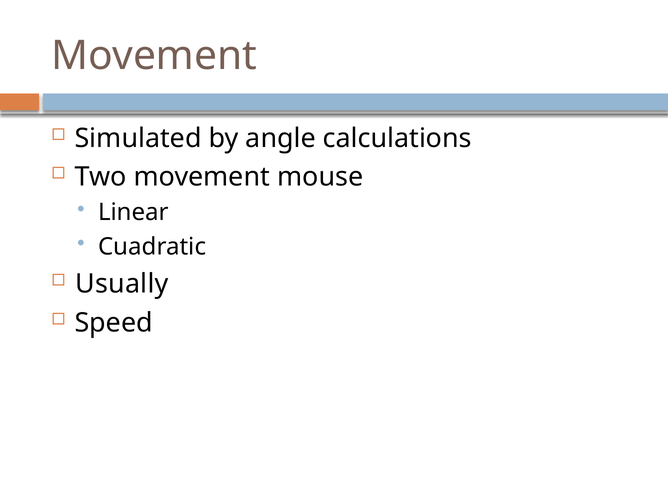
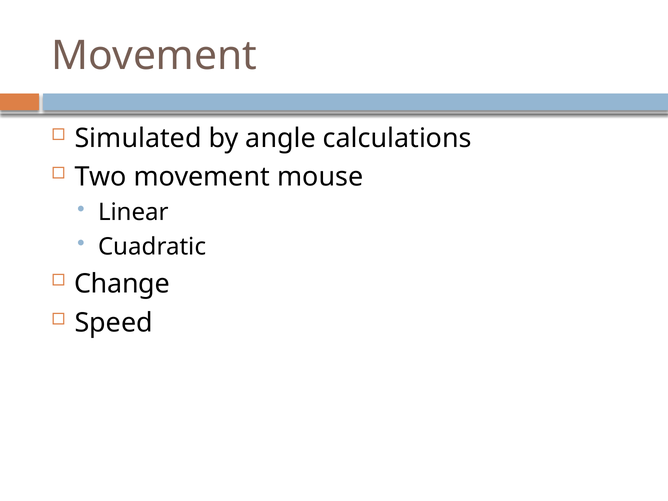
Usually: Usually -> Change (122, 284)
